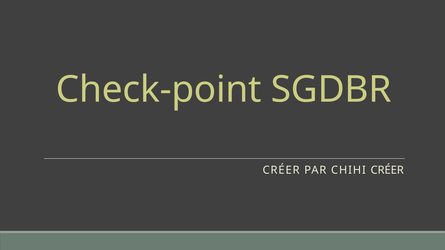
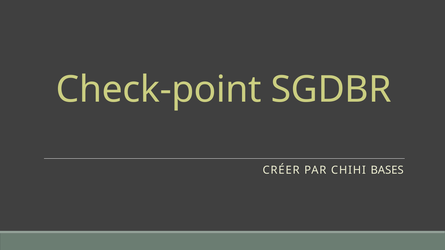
CHIHI CRÉER: CRÉER -> BASES (387, 170)
